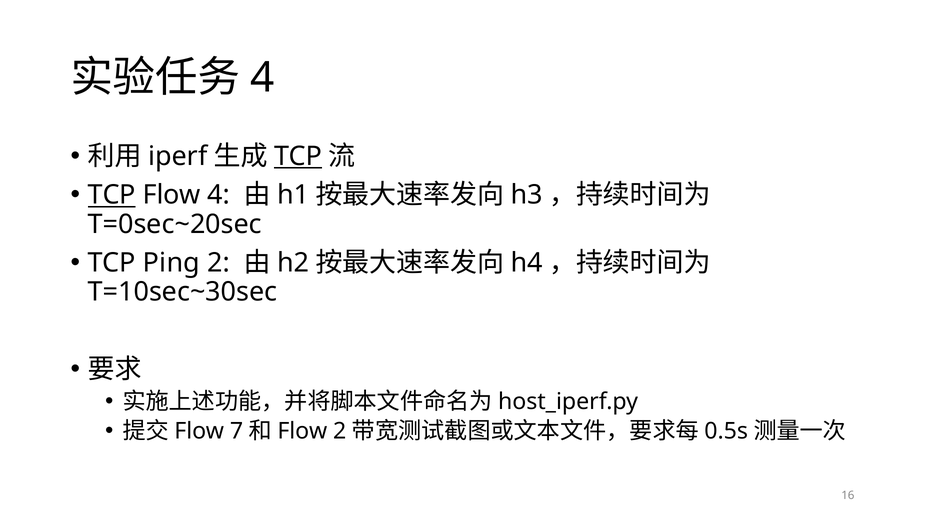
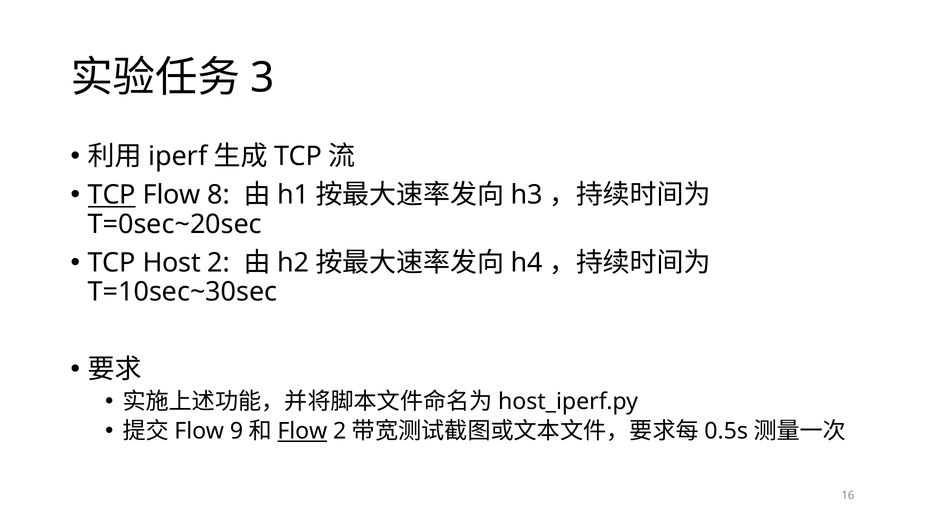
4: 4 -> 3 (263, 78)
TCP underline: present -> none (298, 156)
Flow 4: 4 -> 8 (219, 195)
Ping: Ping -> Host (172, 263)
7: 7 -> 9 (237, 431)
Flow underline: none -> present (302, 431)
